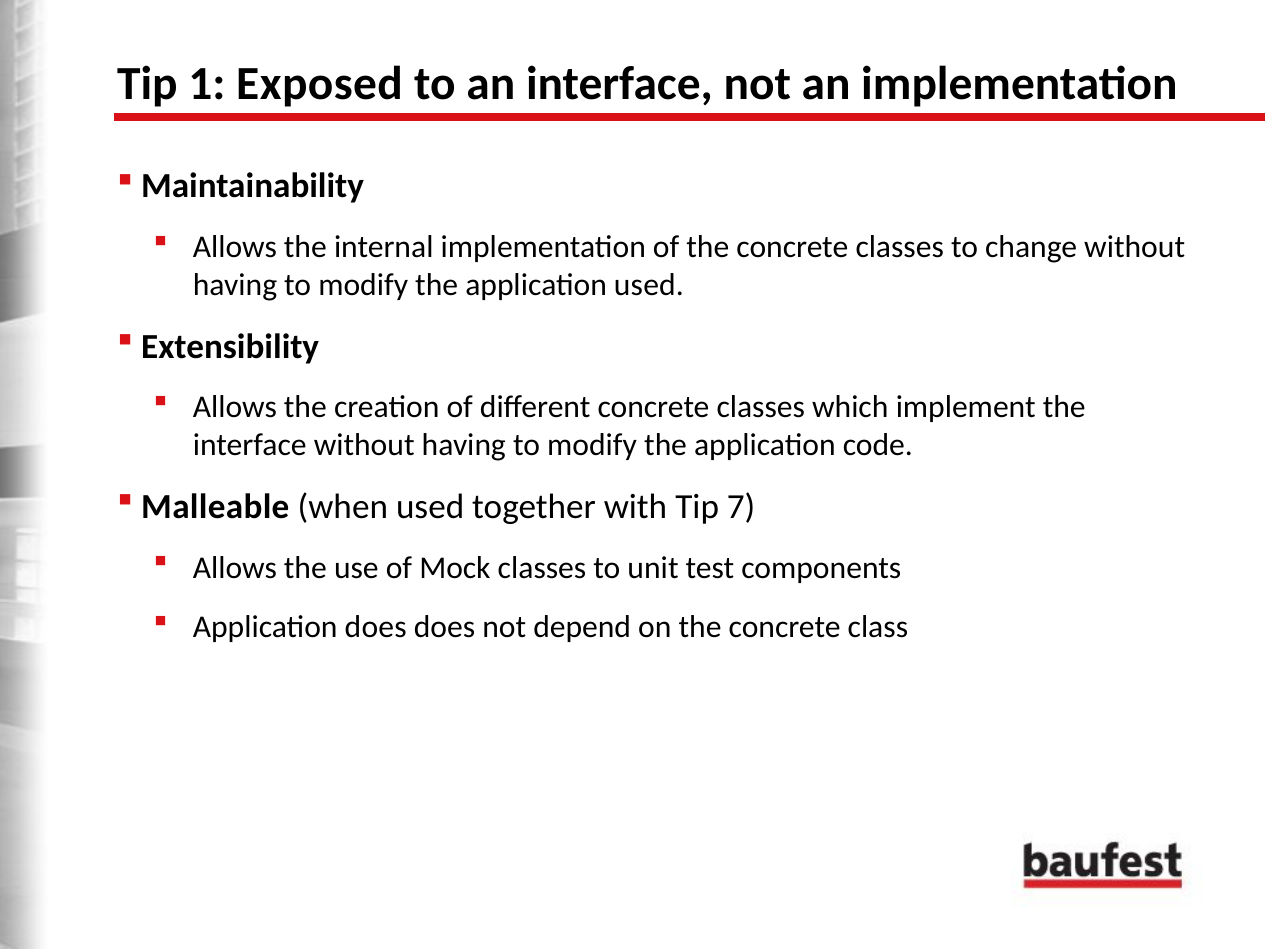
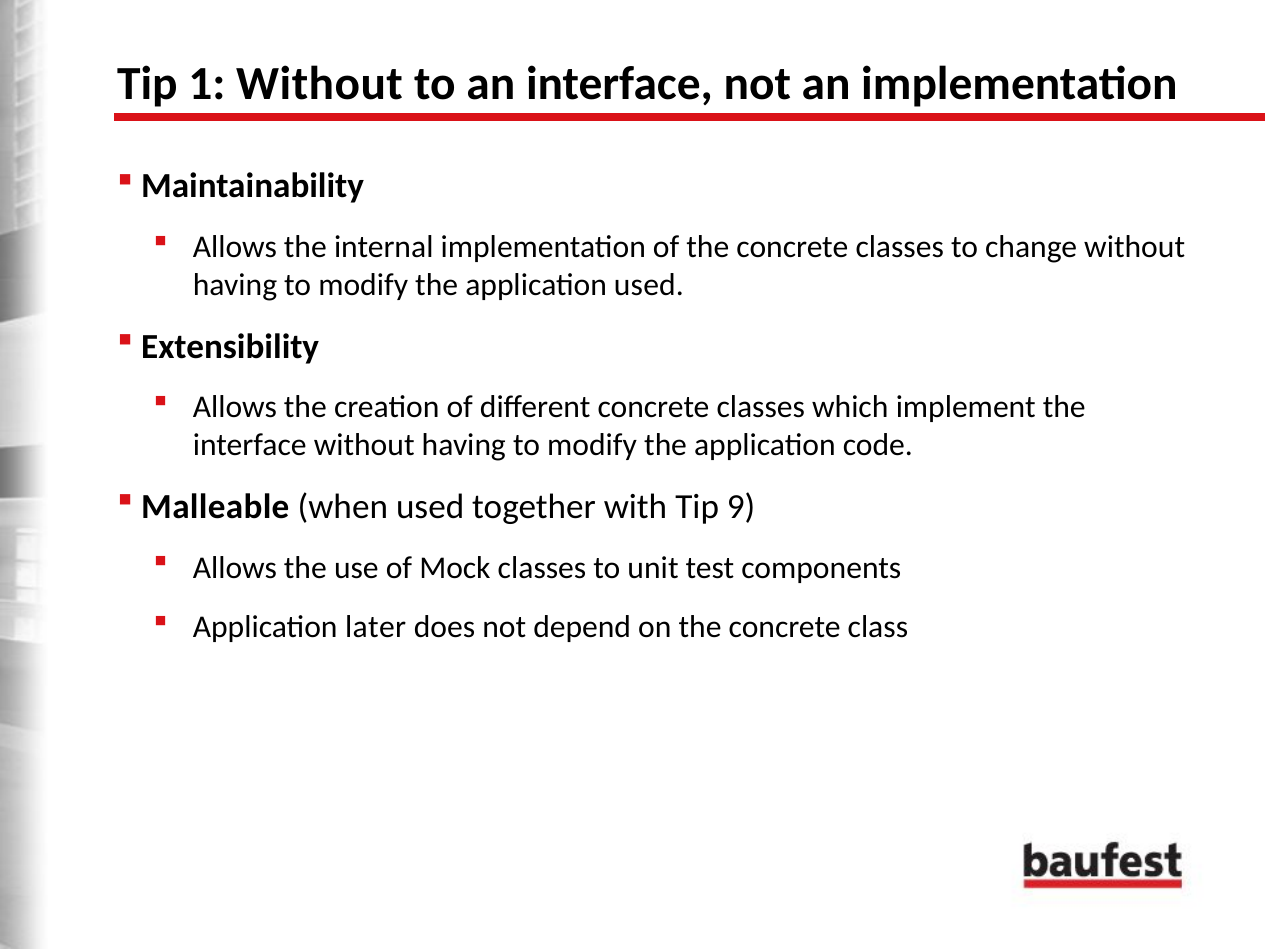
1 Exposed: Exposed -> Without (320, 84)
7: 7 -> 9 (741, 507)
Application does: does -> later (376, 627)
